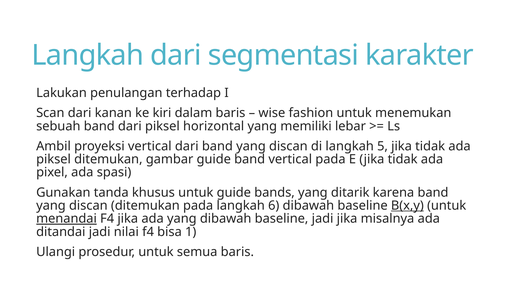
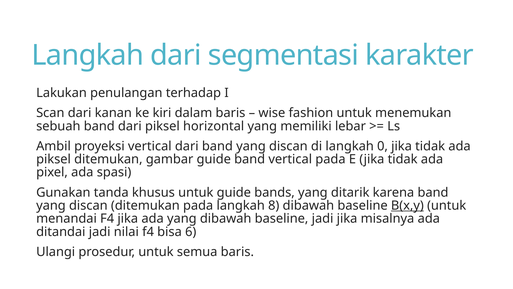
5: 5 -> 0 (383, 146)
6: 6 -> 8 (274, 205)
menandai underline: present -> none (66, 218)
1: 1 -> 6 (191, 231)
